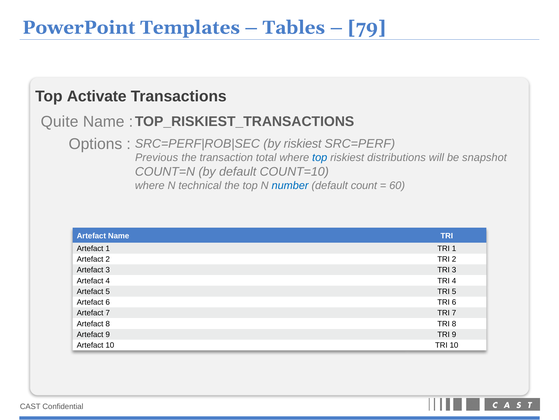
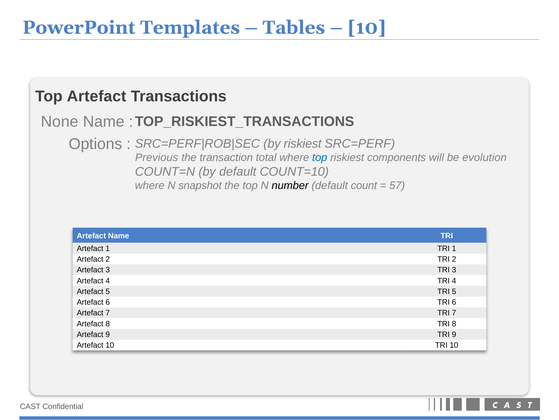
79: 79 -> 10 (367, 27)
Top Activate: Activate -> Artefact (97, 96)
Quite: Quite -> None (60, 122)
distributions: distributions -> components (397, 157)
snapshot: snapshot -> evolution (484, 157)
technical: technical -> snapshot (200, 185)
number colour: blue -> black (290, 185)
60: 60 -> 57 (397, 185)
